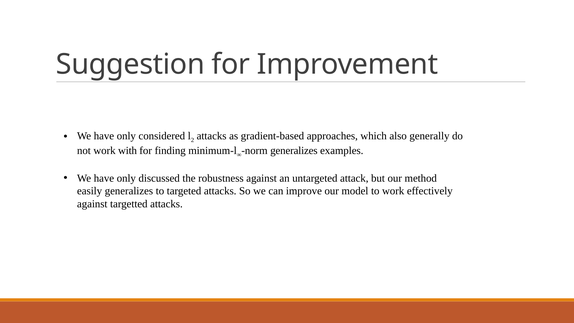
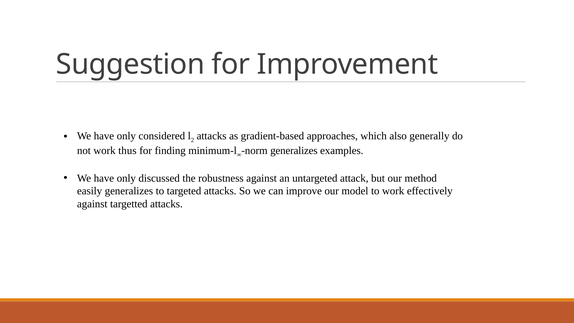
with: with -> thus (127, 150)
